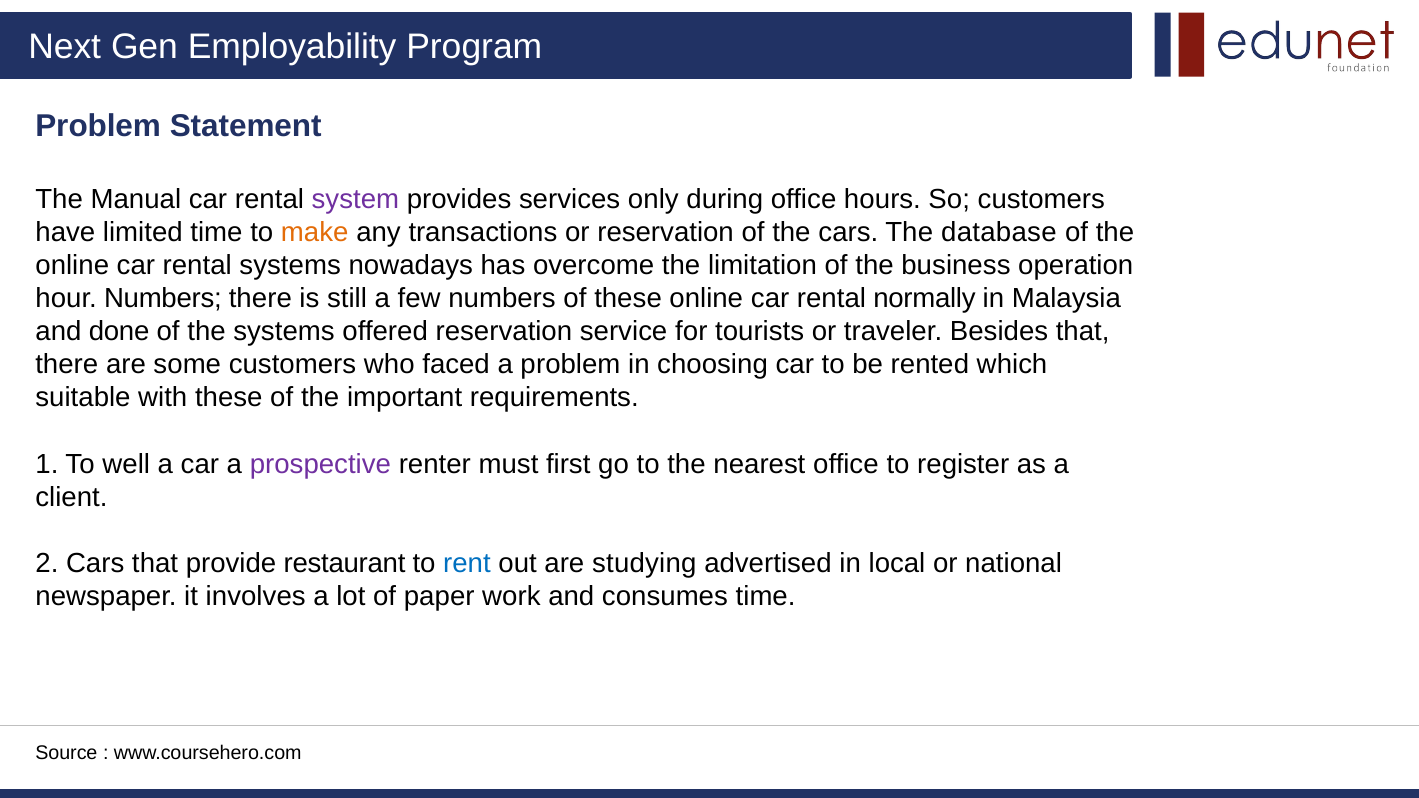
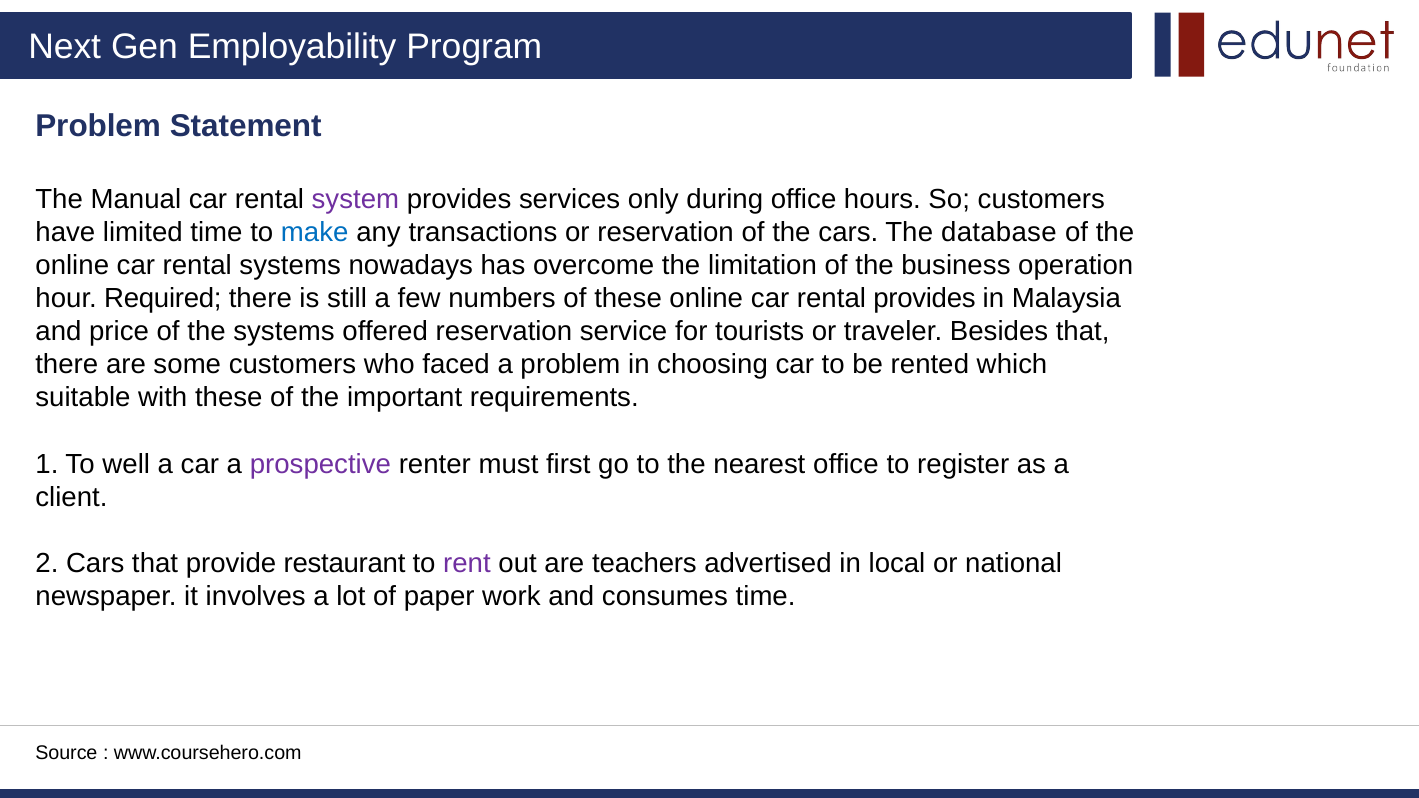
make colour: orange -> blue (315, 232)
hour Numbers: Numbers -> Required (163, 298)
rental normally: normally -> provides (924, 298)
done: done -> price (119, 332)
rent colour: blue -> purple (467, 564)
studying: studying -> teachers (644, 564)
